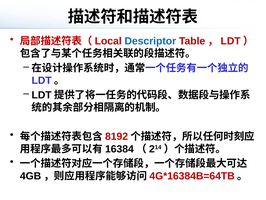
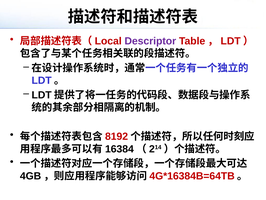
Descriptor colour: blue -> purple (150, 41)
